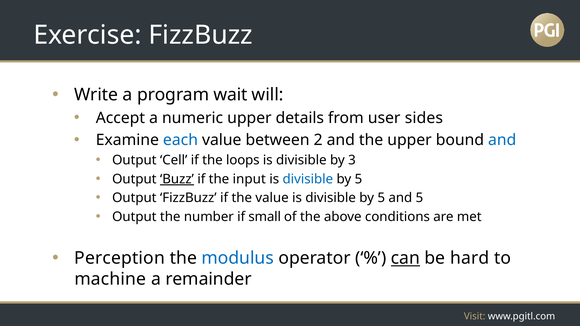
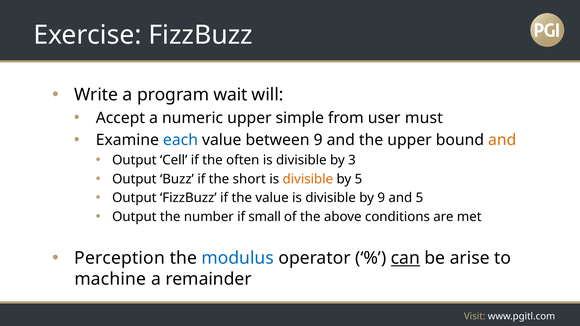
details: details -> simple (300, 118)
sides: sides -> must (424, 118)
between 2: 2 -> 9 (318, 140)
and colour: blue -> orange (502, 140)
loops: loops -> often (243, 160)
Buzz underline: present -> none (177, 179)
input: input -> short (249, 179)
divisible colour: blue -> orange (308, 179)
5: 5 -> 9 (381, 198)
hard: hard -> arise (470, 258)
